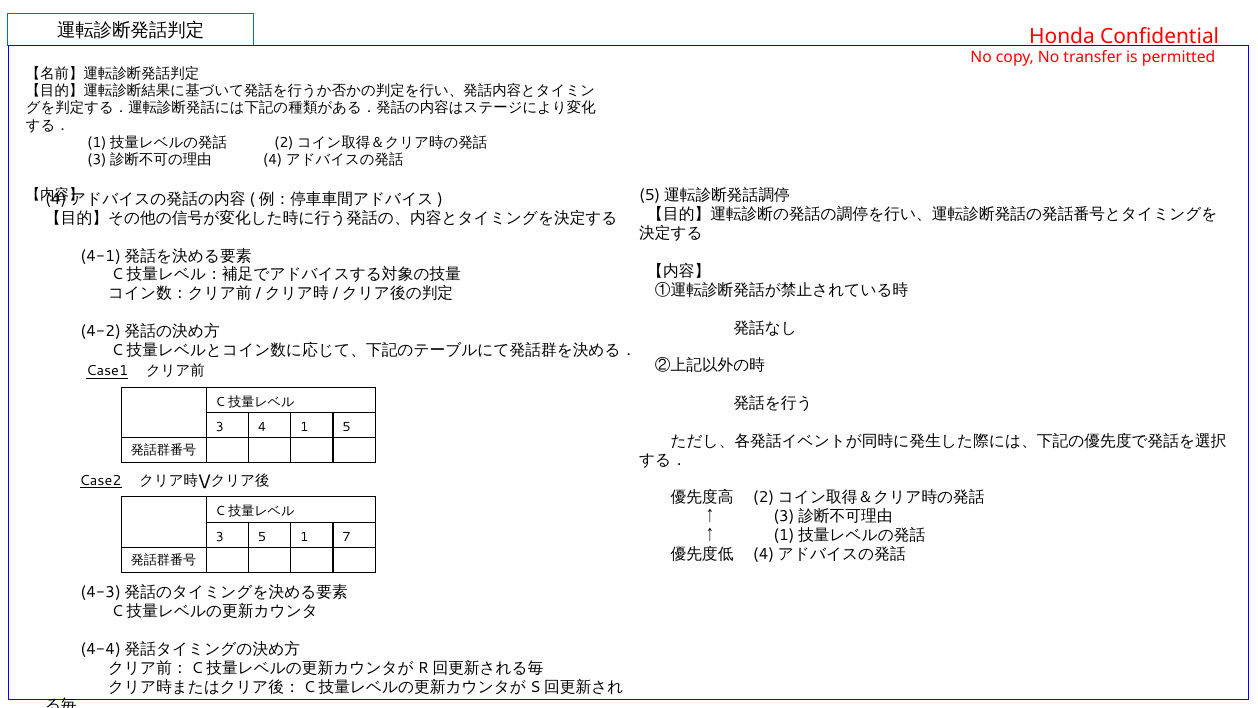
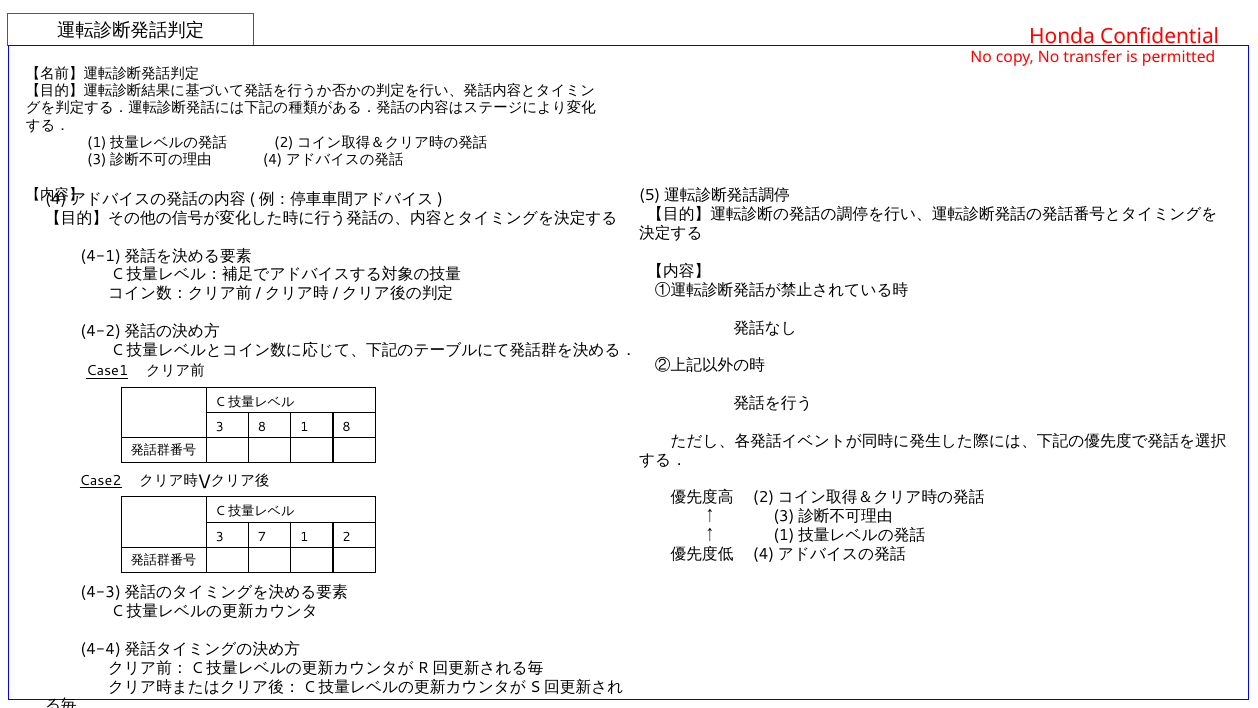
3 4: 4 -> 8 (262, 427)
1 5: 5 -> 8 (347, 427)
3 5: 5 -> 7 (262, 537)
7: 7 -> 2 (347, 537)
